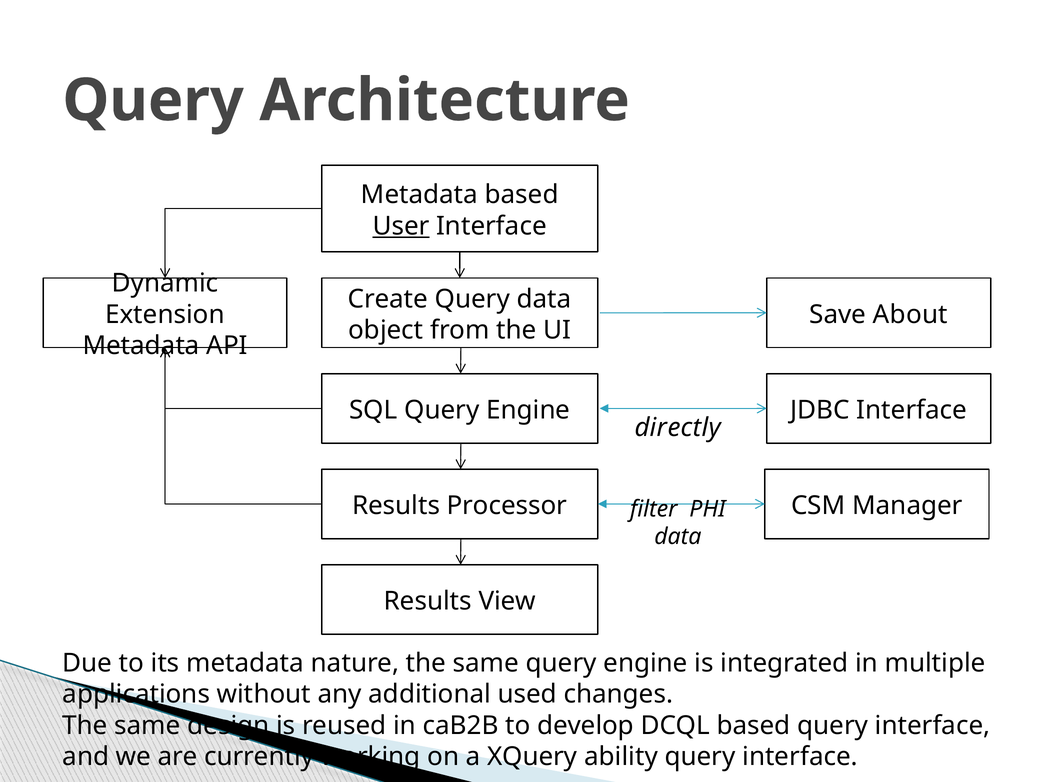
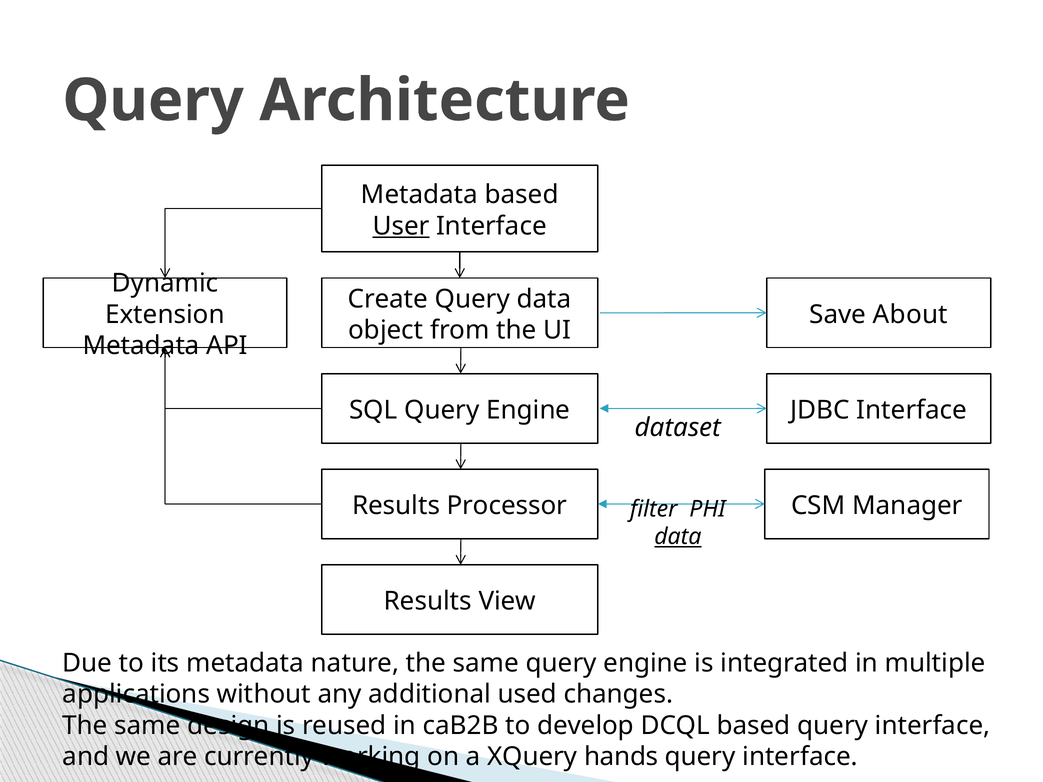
directly: directly -> dataset (678, 428)
data underline: none -> present (678, 537)
ability: ability -> hands (621, 757)
